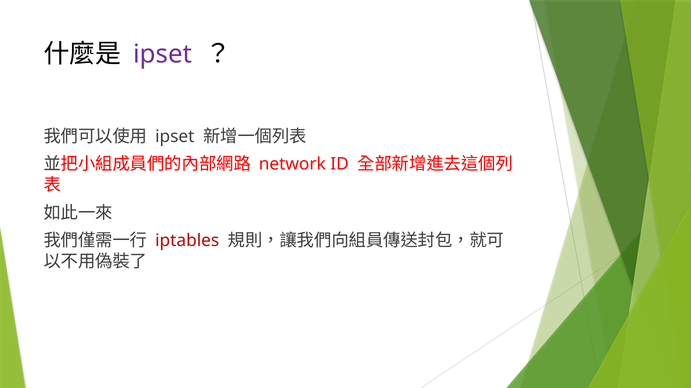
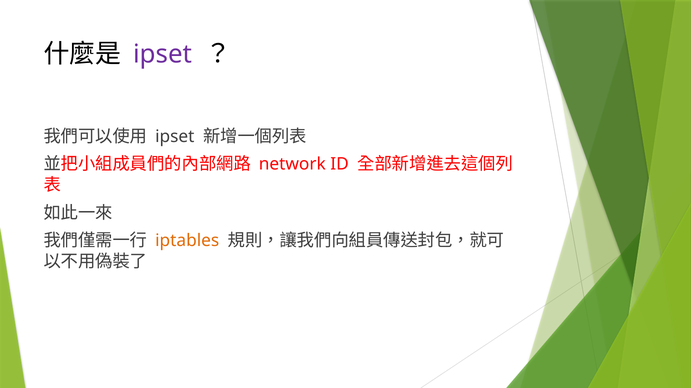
iptables colour: red -> orange (187, 241)
